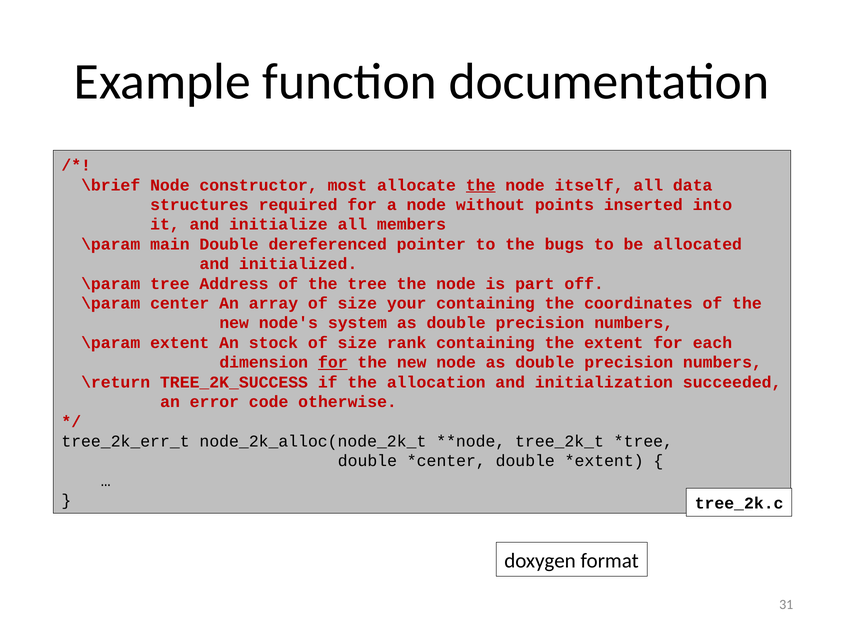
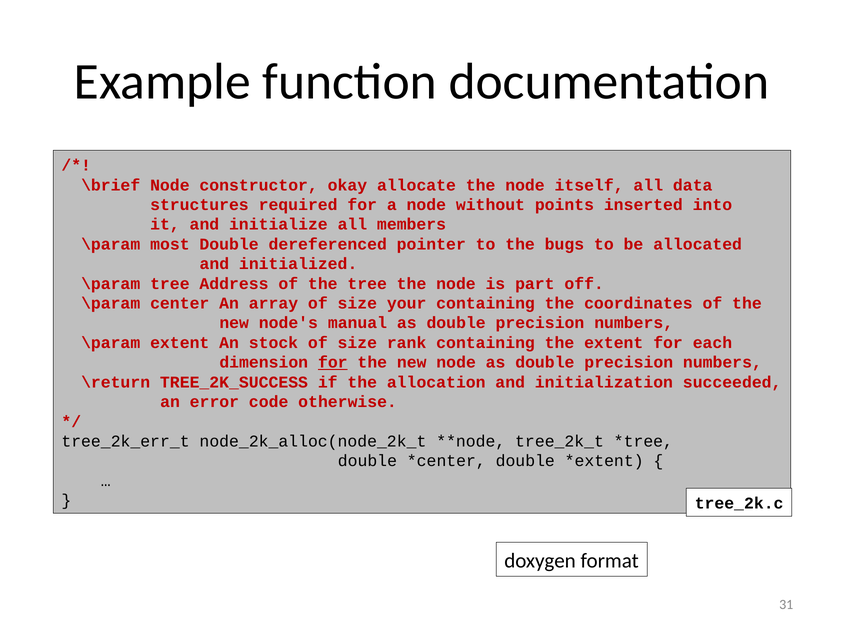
most: most -> okay (347, 185)
the underline: present -> none (481, 185)
main: main -> most (170, 244)
system: system -> manual (357, 323)
